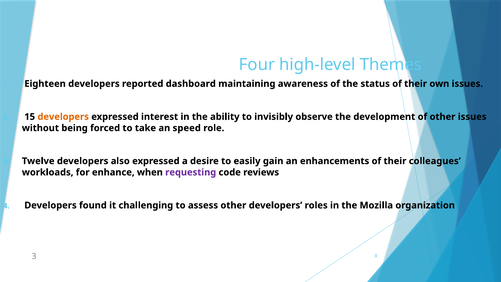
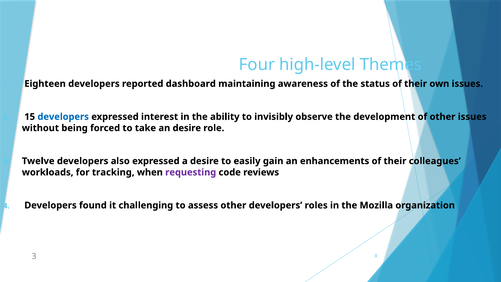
developers colour: orange -> blue (63, 117)
an speed: speed -> desire (187, 128)
enhance: enhance -> tracking (113, 172)
